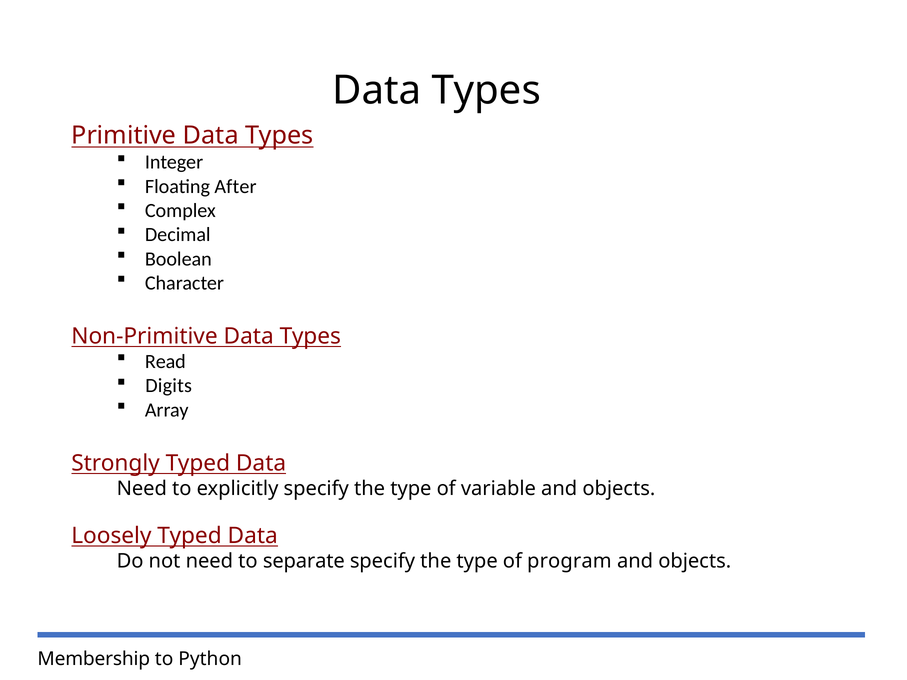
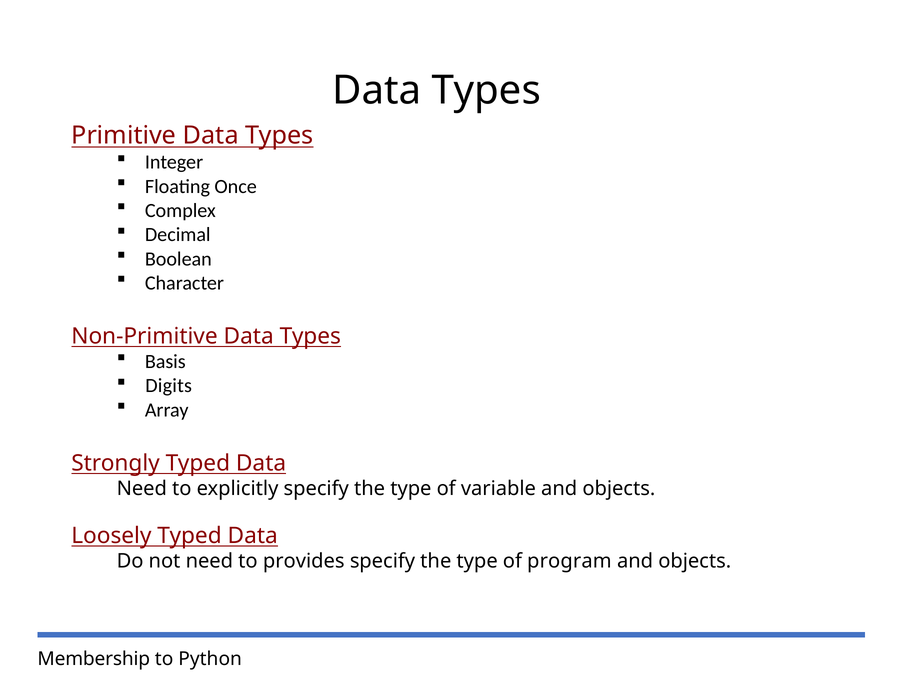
After: After -> Once (236, 187)
Read: Read -> Basis (165, 362)
separate: separate -> provides (304, 561)
